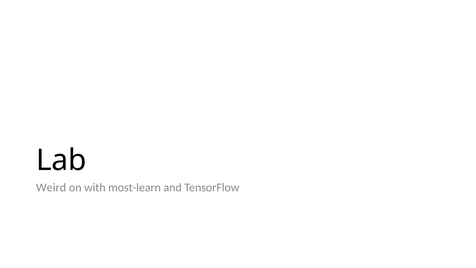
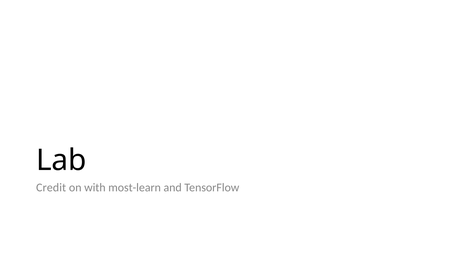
Weird: Weird -> Credit (51, 187)
